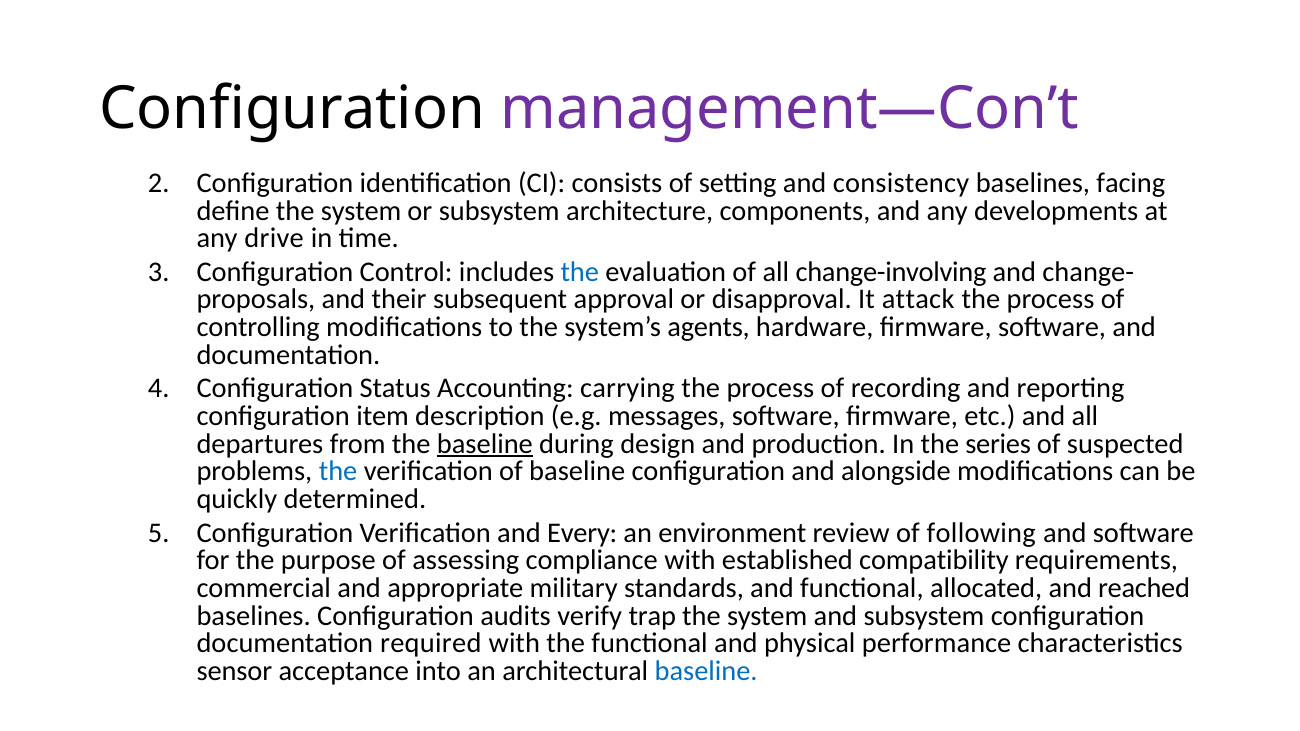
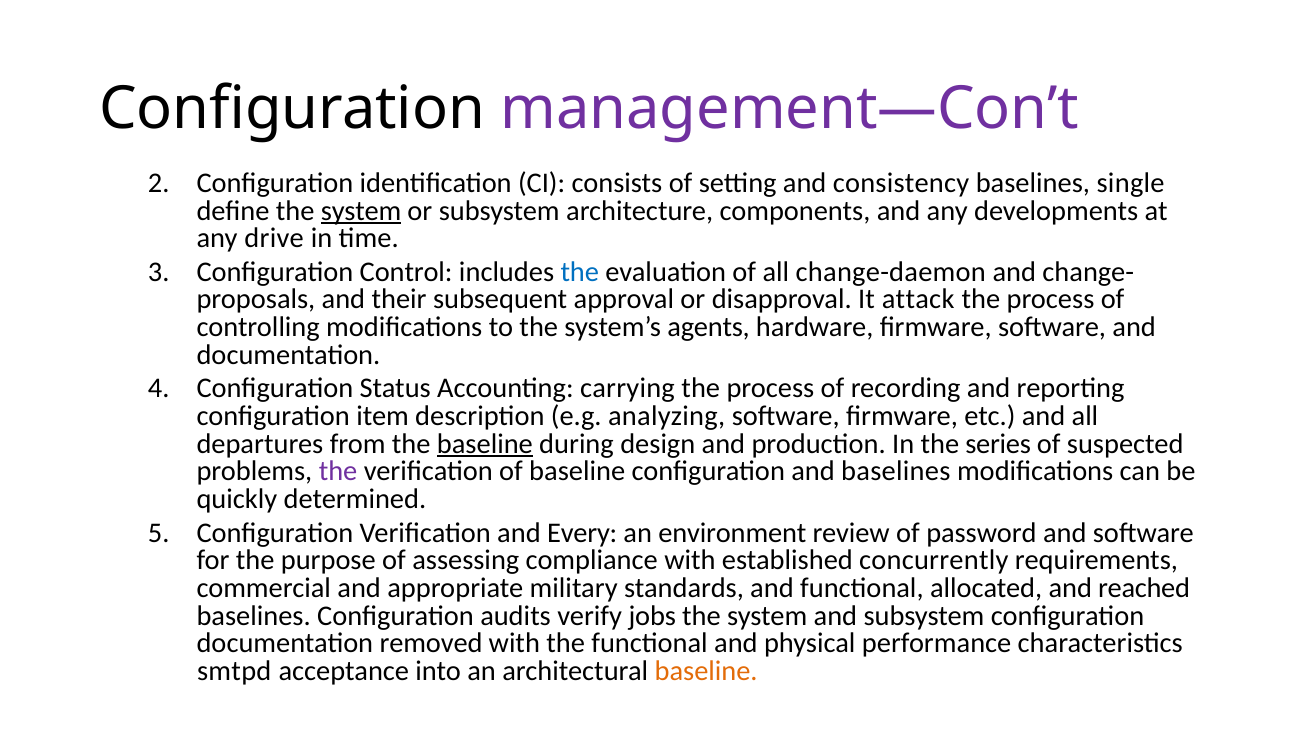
facing: facing -> single (1131, 183)
system underline: none -> present (361, 211)
change-involving: change-involving -> change-daemon (891, 272)
messages: messages -> analyzing (667, 416)
the colour: blue -> purple (338, 472)
and alongside: alongside -> baselines (896, 472)
following: following -> password (981, 533)
compatibility: compatibility -> concurrently (934, 561)
trap: trap -> jobs (652, 616)
required: required -> removed (431, 643)
sensor: sensor -> smtpd (234, 671)
baseline colour: blue -> orange (706, 671)
